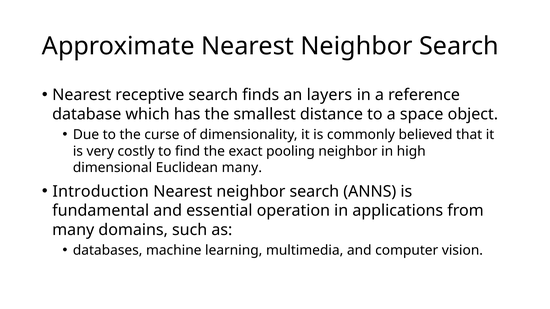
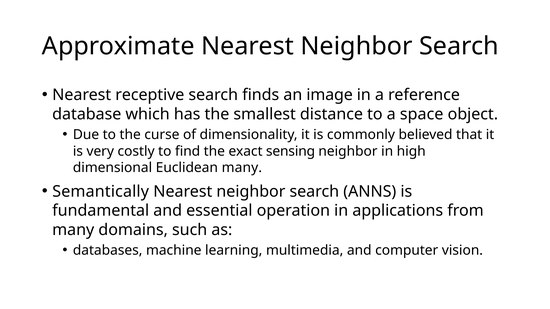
layers: layers -> image (330, 95)
pooling: pooling -> sensing (291, 151)
Introduction: Introduction -> Semantically (101, 192)
